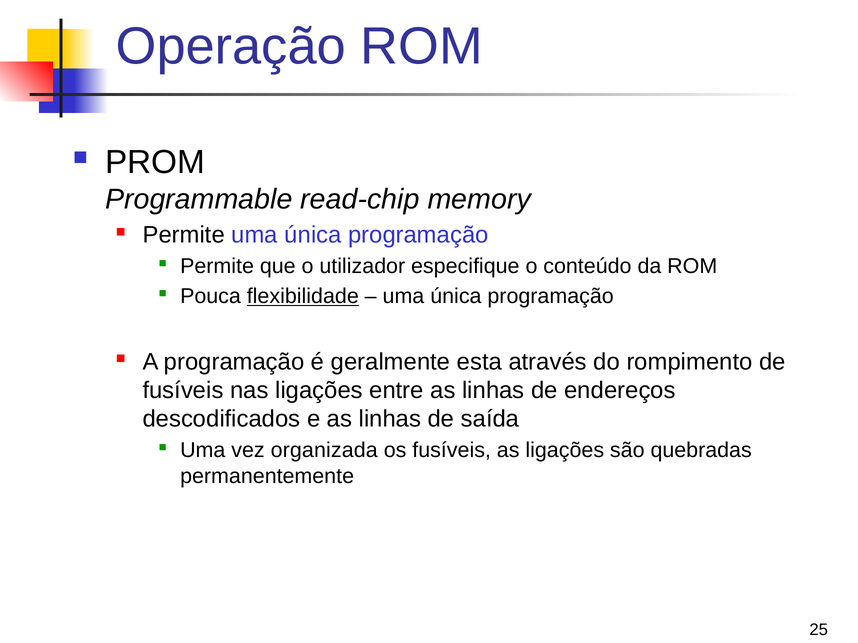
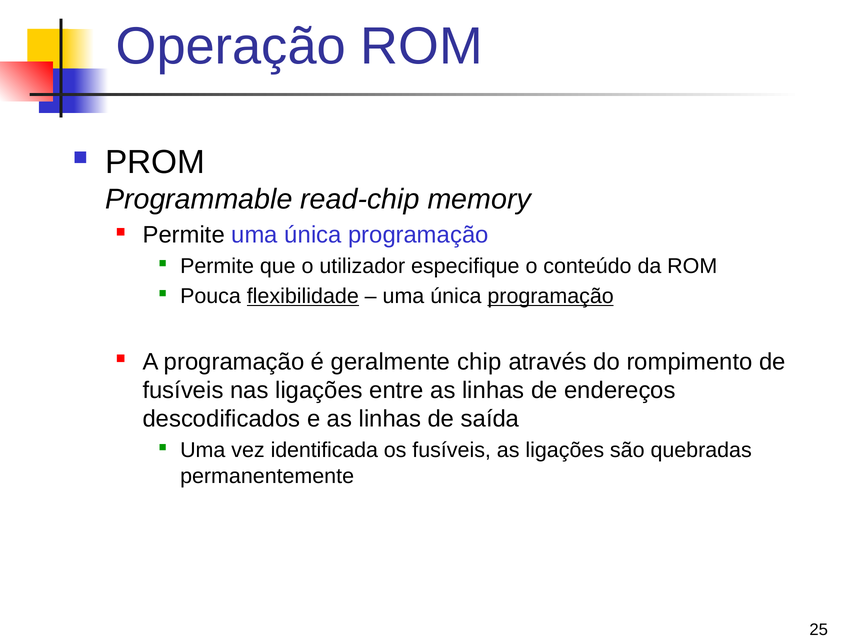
programação underline: none -> present (551, 297)
esta: esta -> chip (479, 362)
organizada: organizada -> identificada (324, 451)
